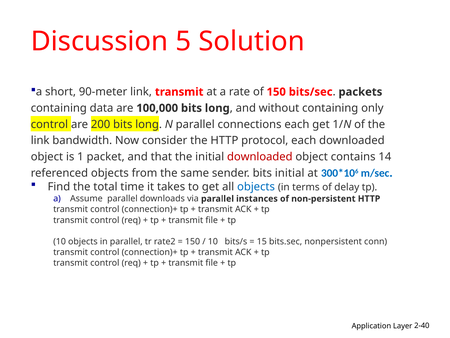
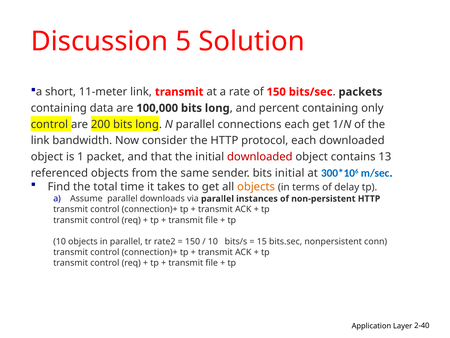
90-meter: 90-meter -> 11-meter (103, 92)
without: without -> percent (279, 108)
14: 14 -> 13 (385, 157)
objects colour: blue -> orange (256, 186)
